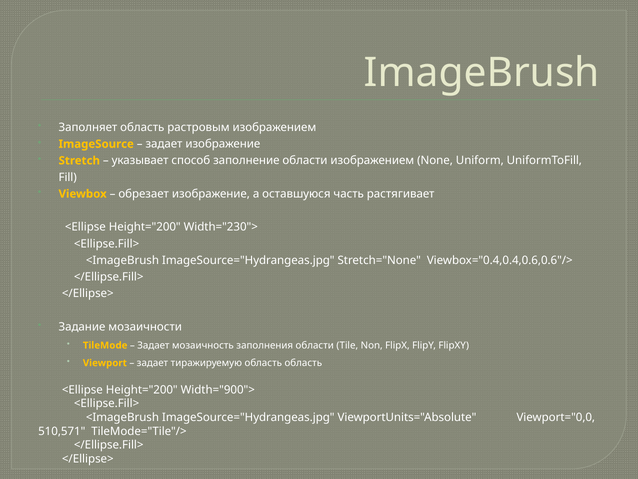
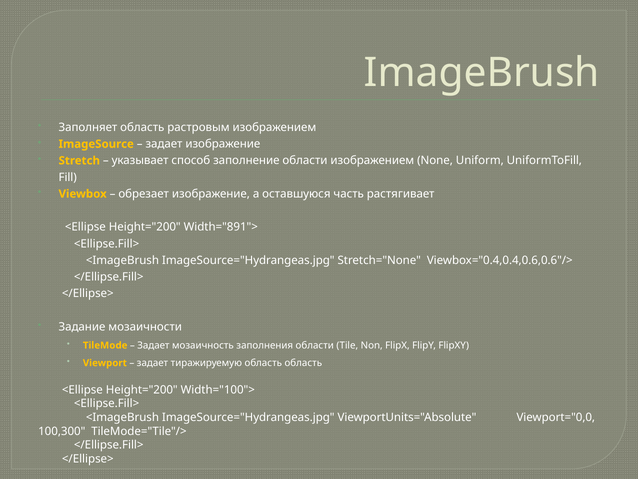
Width="230">: Width="230"> -> Width="891"> (221, 227)
Width="900">: Width="900"> -> Width="100"> (218, 389)
510,571: 510,571 -> 100,300 (62, 431)
